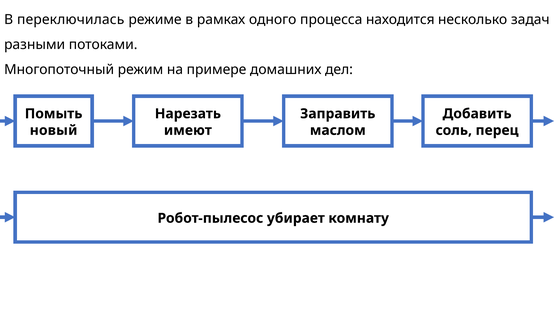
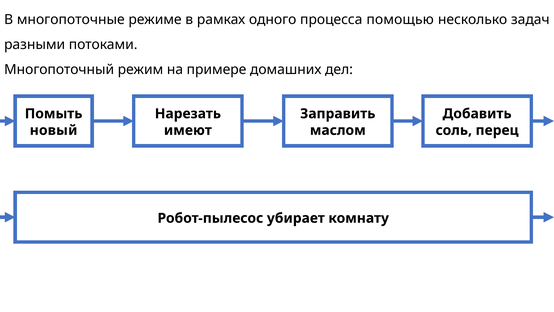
переключилась: переключилась -> многопоточные (71, 20)
находится: находится -> помощью (400, 20)
